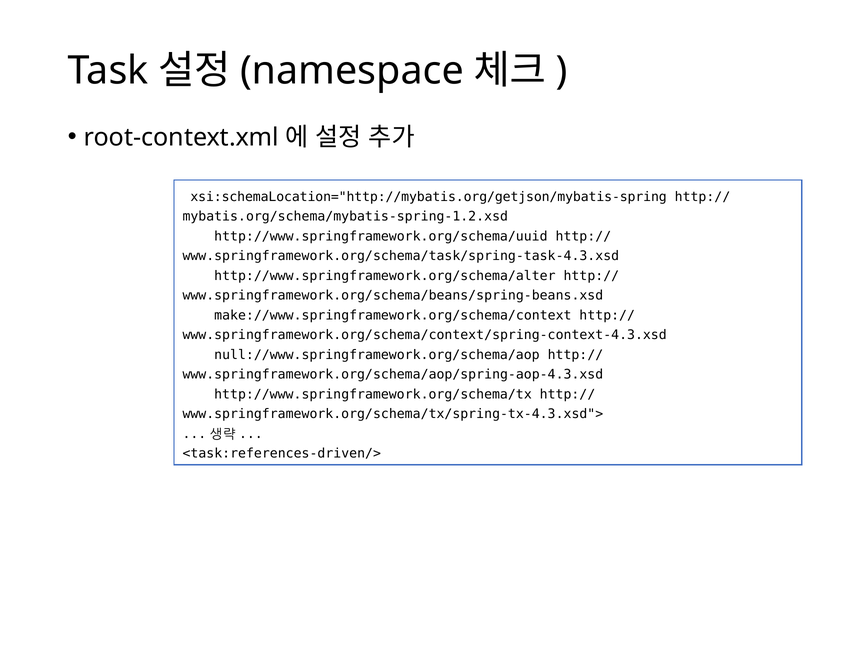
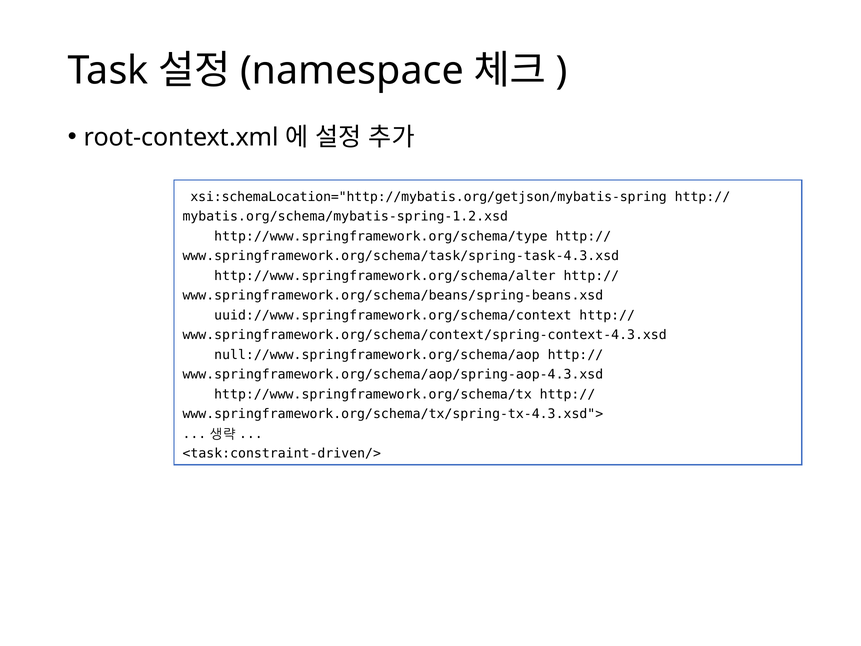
http://www.springframework.org/schema/uuid: http://www.springframework.org/schema/uuid -> http://www.springframework.org/schema/type (381, 236)
make://www.springframework.org/schema/context: make://www.springframework.org/schema/context -> uuid://www.springframework.org/schema/context (393, 315)
<task:references-driven/>: <task:references-driven/> -> <task:constraint-driven/> (282, 453)
